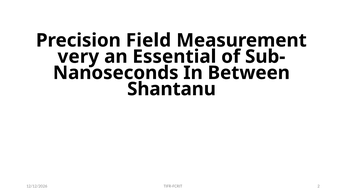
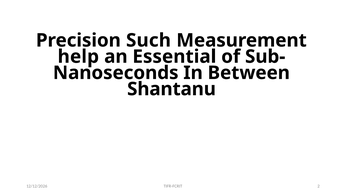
Field: Field -> Such (148, 40)
very: very -> help (78, 56)
